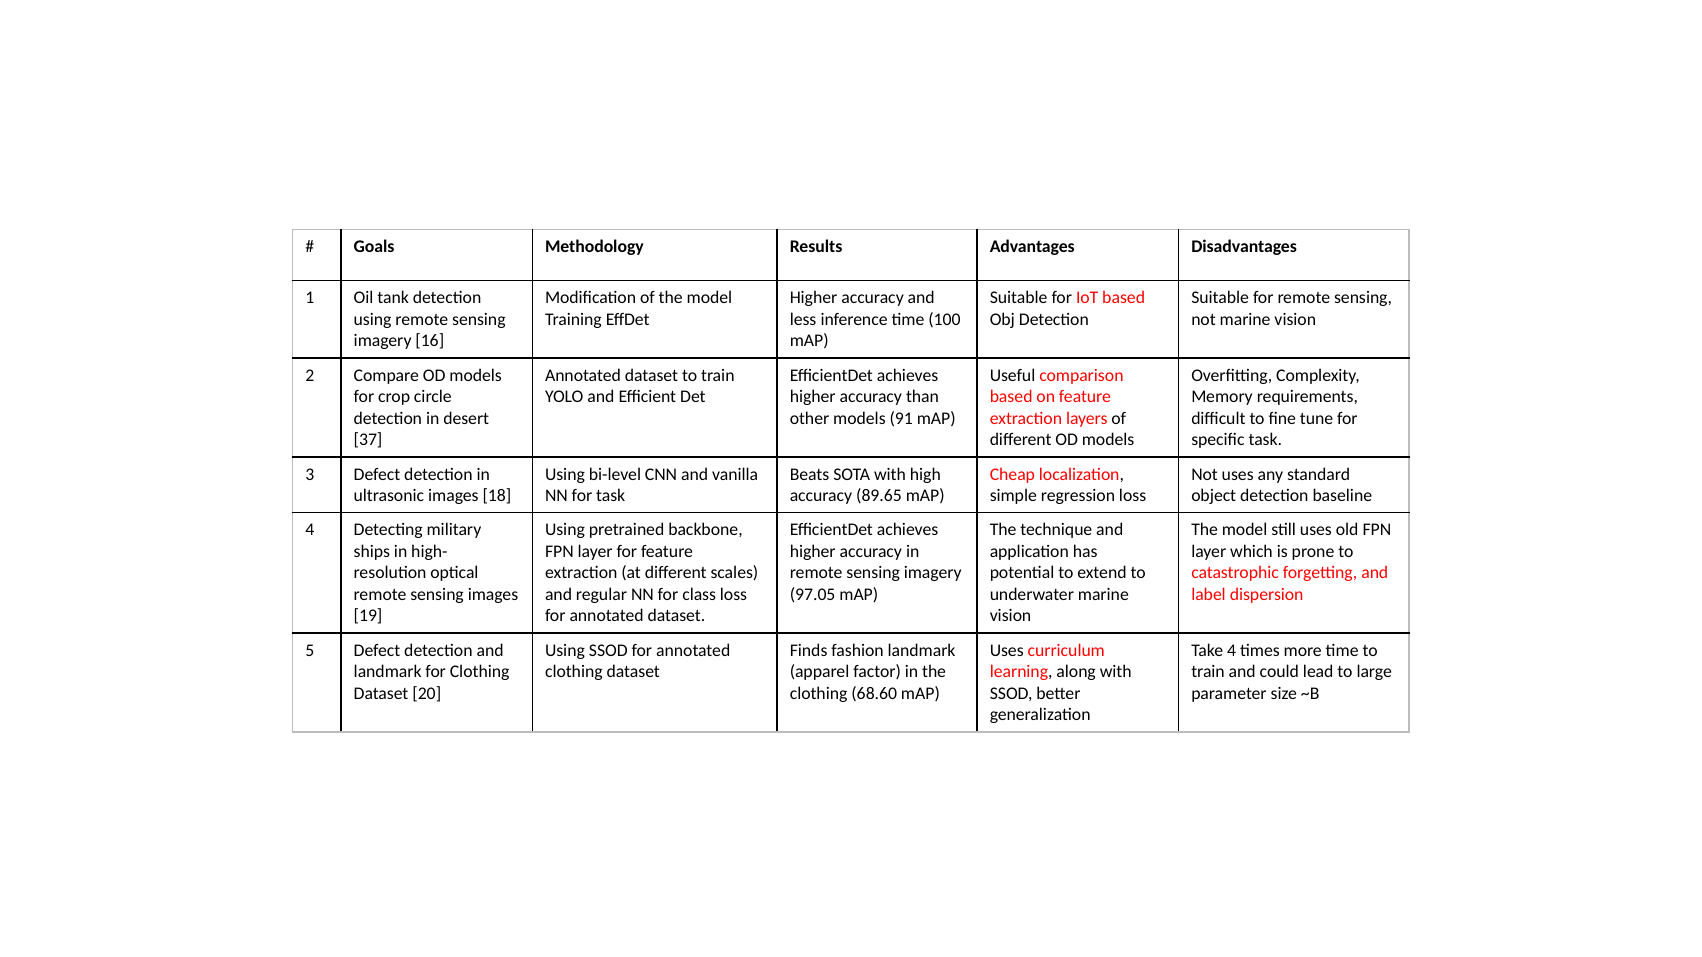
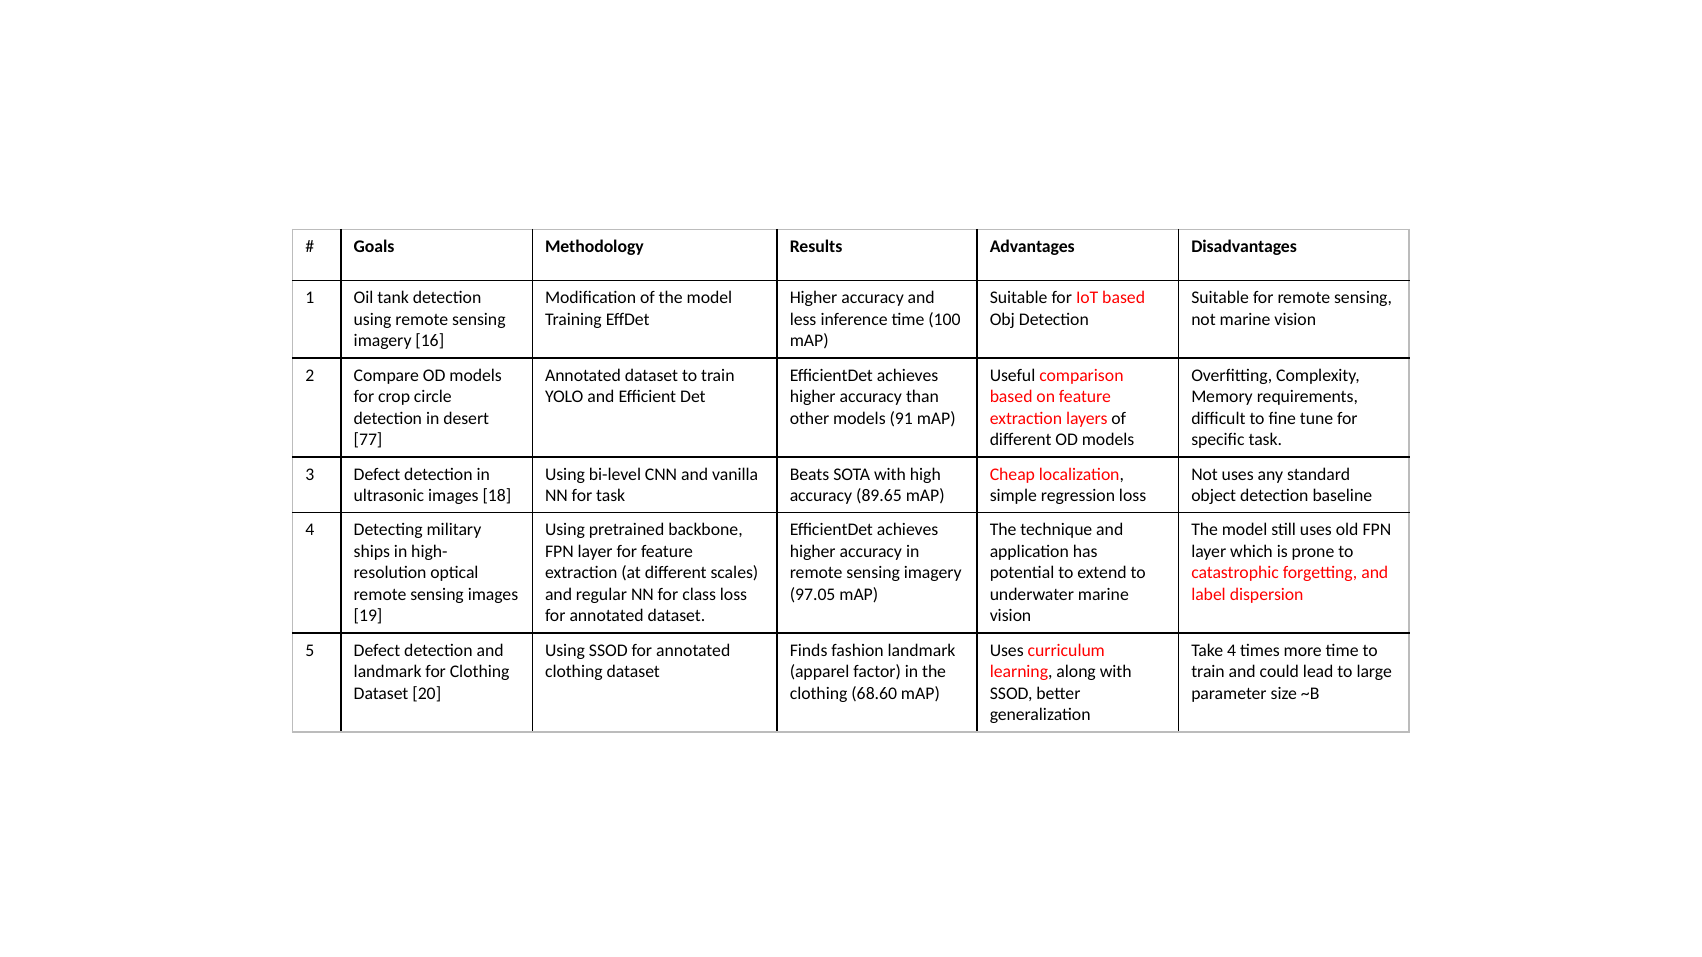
37: 37 -> 77 (368, 440)
